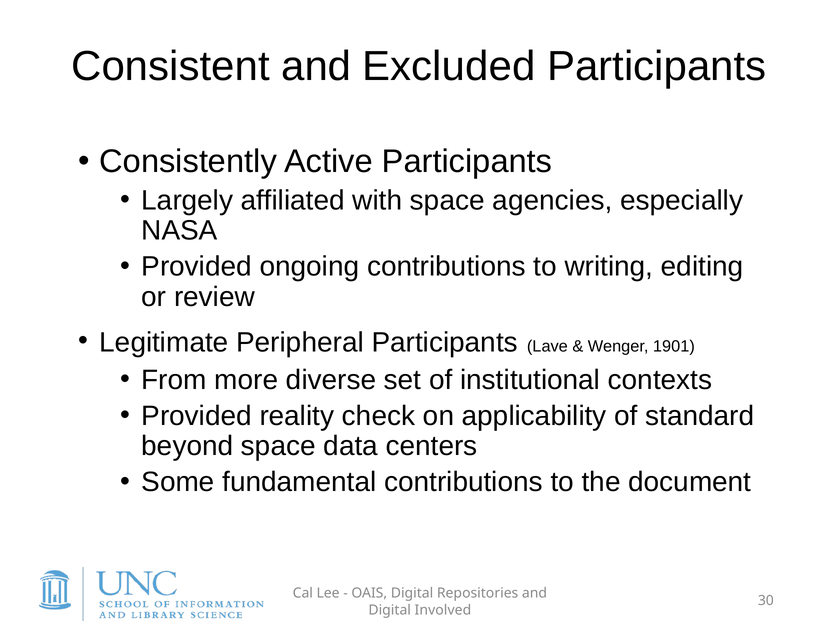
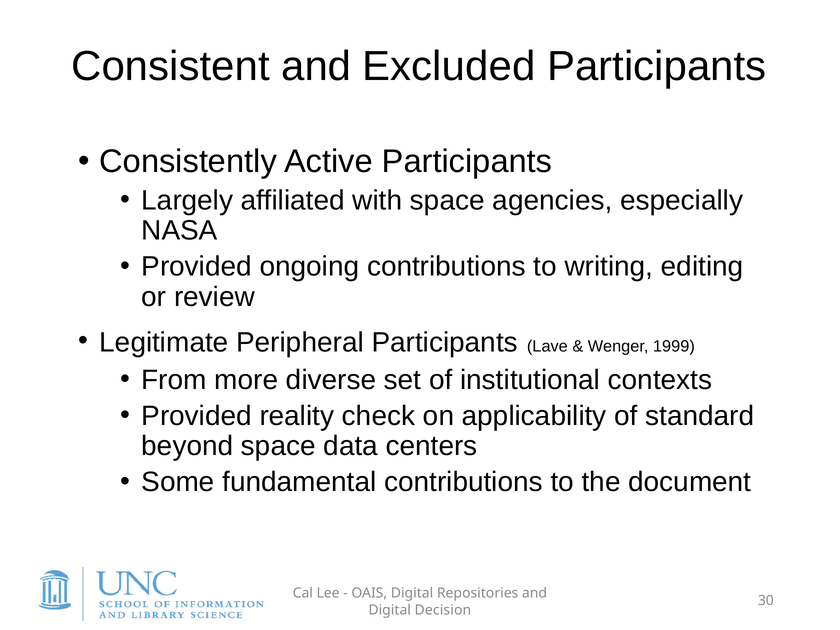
1901: 1901 -> 1999 (674, 347)
Involved: Involved -> Decision (443, 610)
